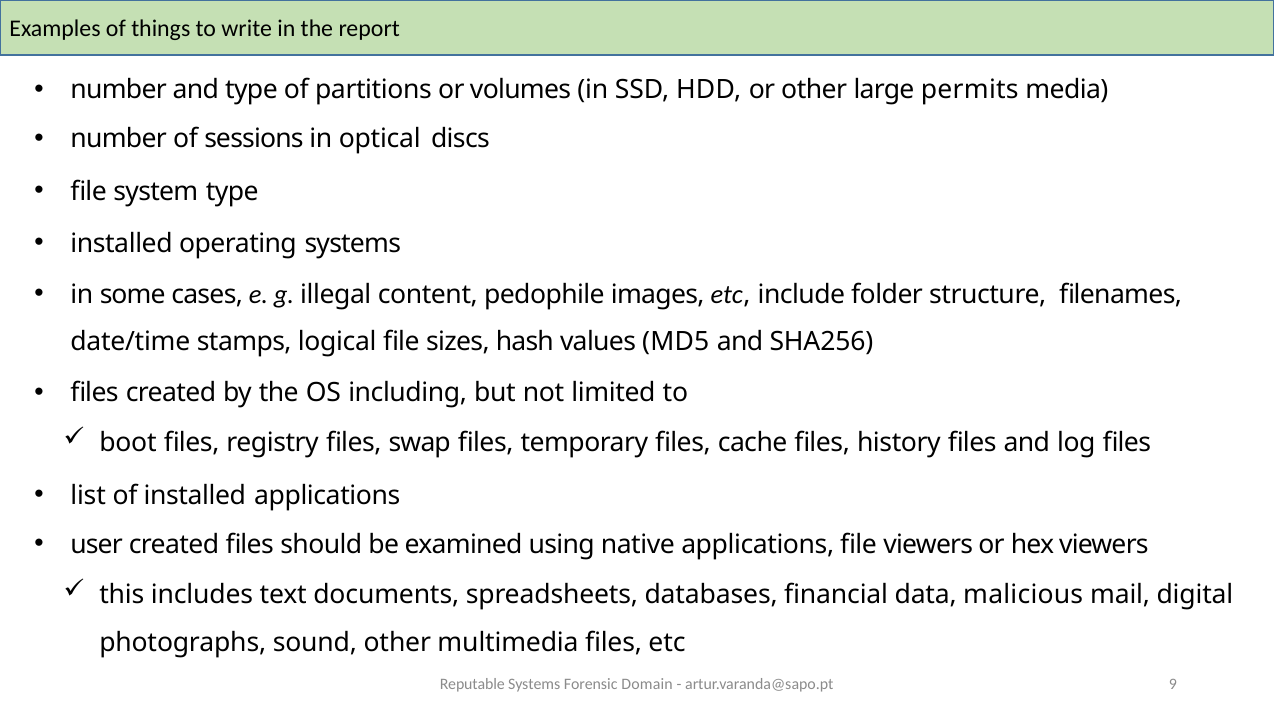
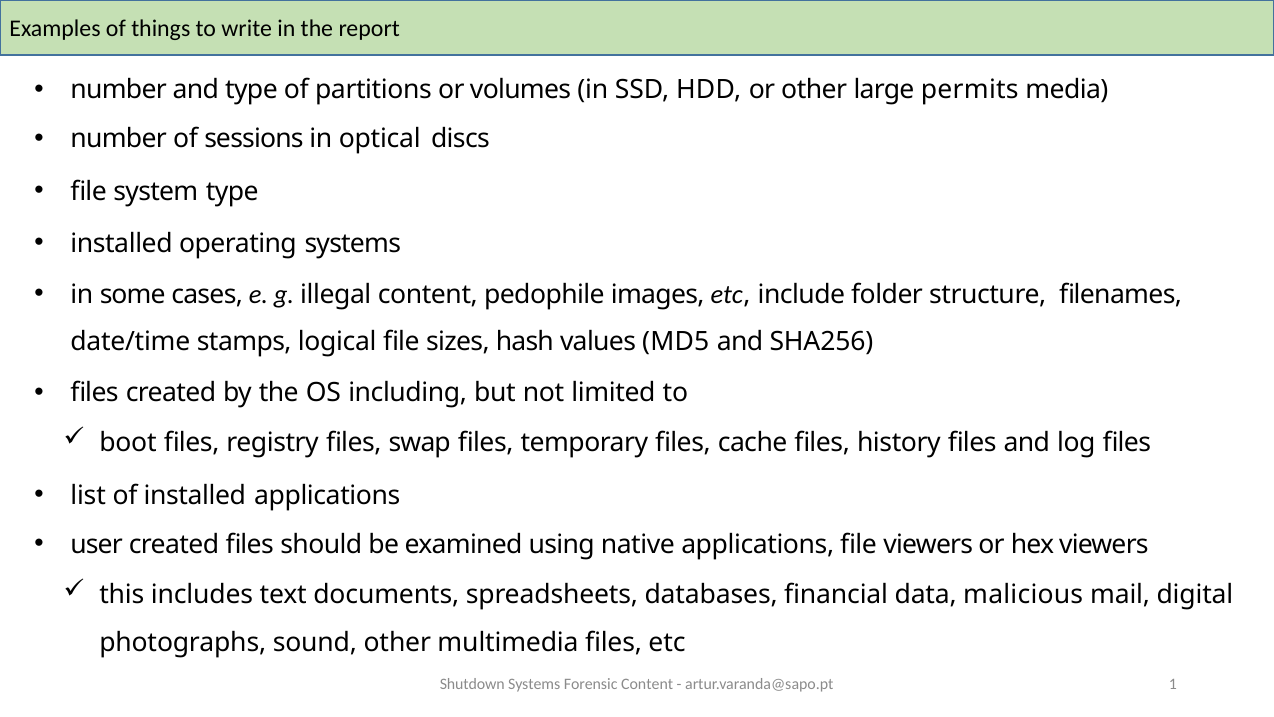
Reputable: Reputable -> Shutdown (472, 684)
Forensic Domain: Domain -> Content (647, 684)
9: 9 -> 1 (1173, 684)
